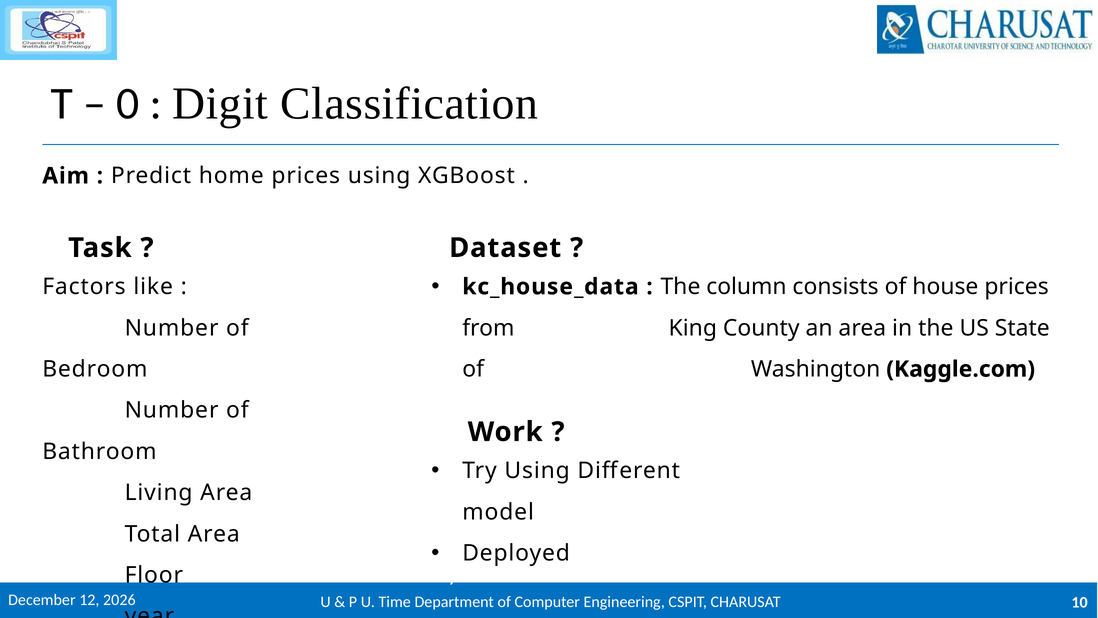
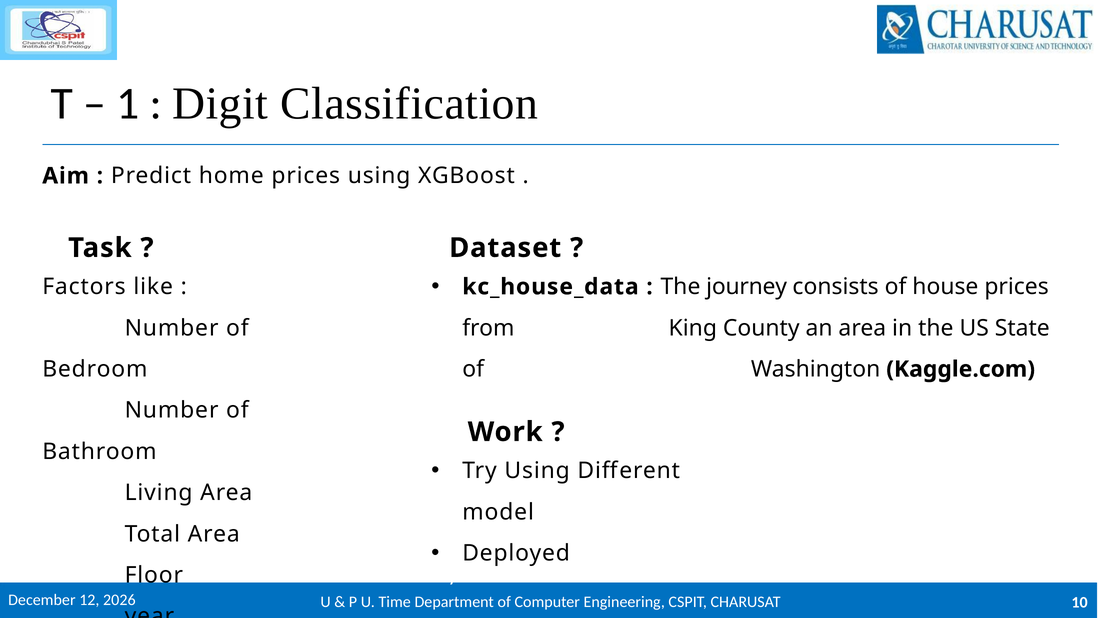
0: 0 -> 1 (128, 103)
column: column -> journey (747, 287)
